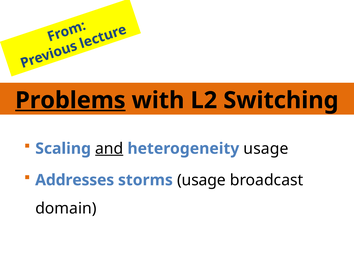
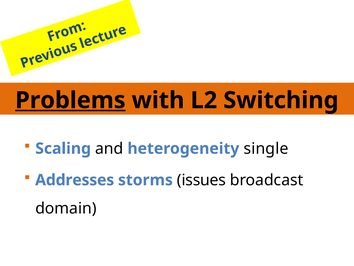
and underline: present -> none (109, 148)
heterogeneity usage: usage -> single (266, 148)
storms usage: usage -> issues (201, 180)
